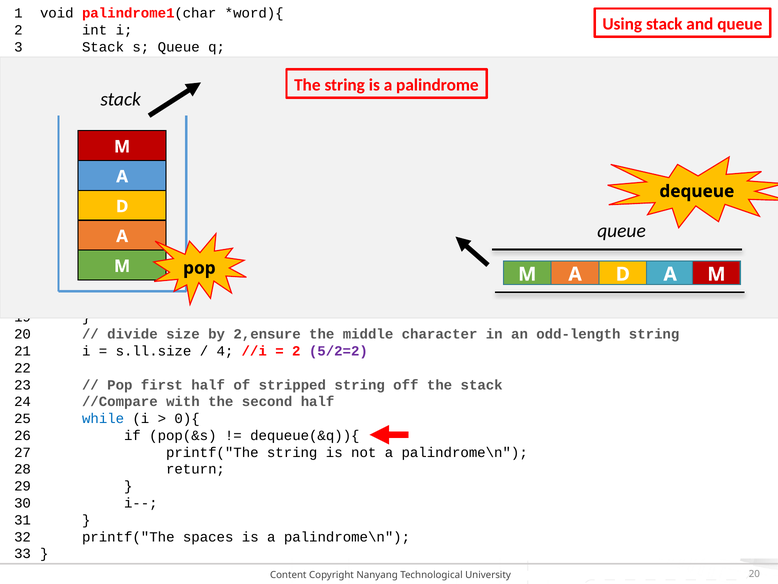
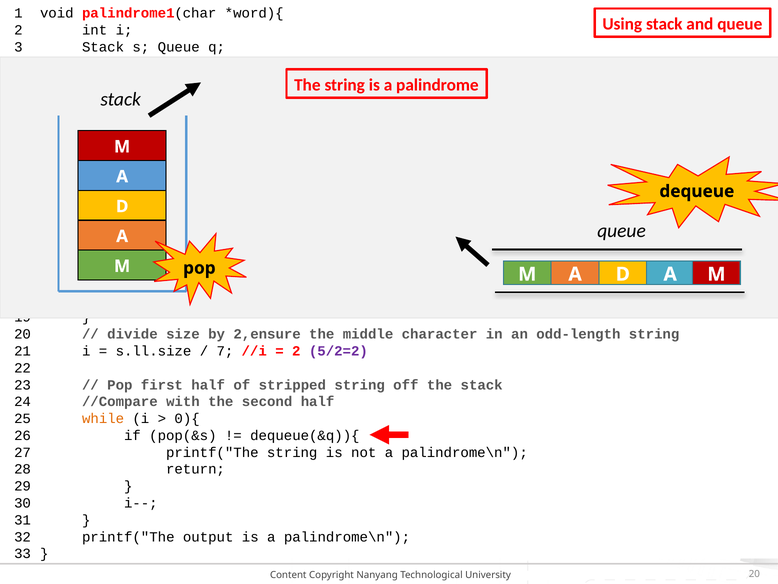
4: 4 -> 7 (225, 351)
while colour: blue -> orange (103, 418)
printf("The spaces: spaces -> output (208, 536)
